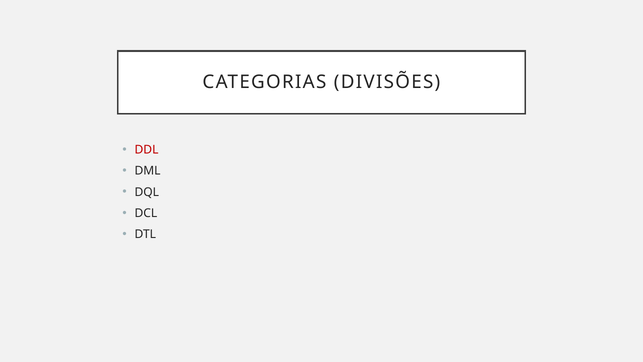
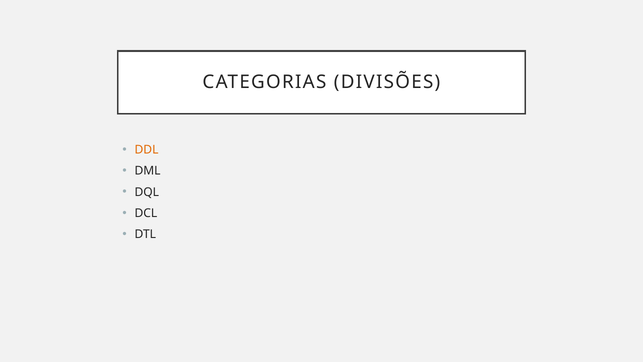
DDL colour: red -> orange (147, 150)
